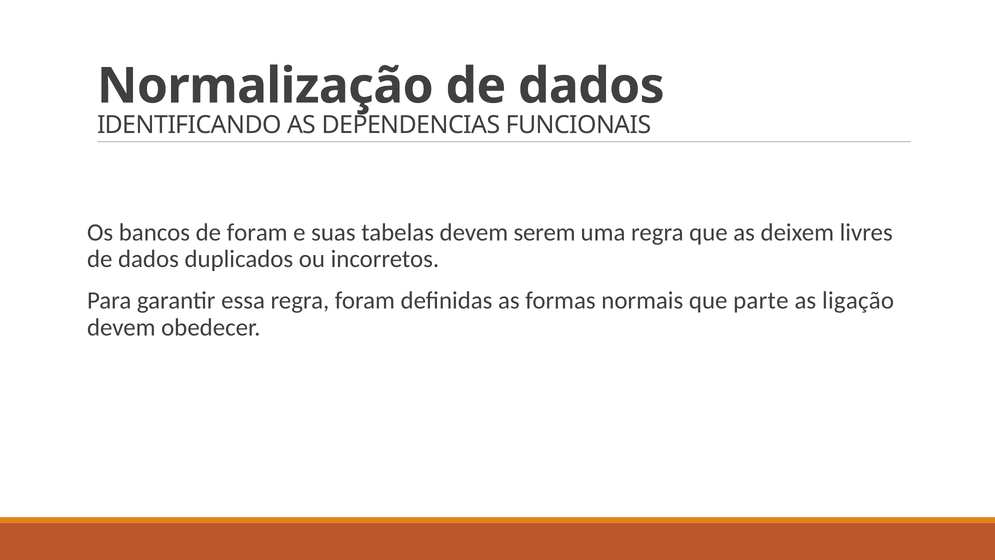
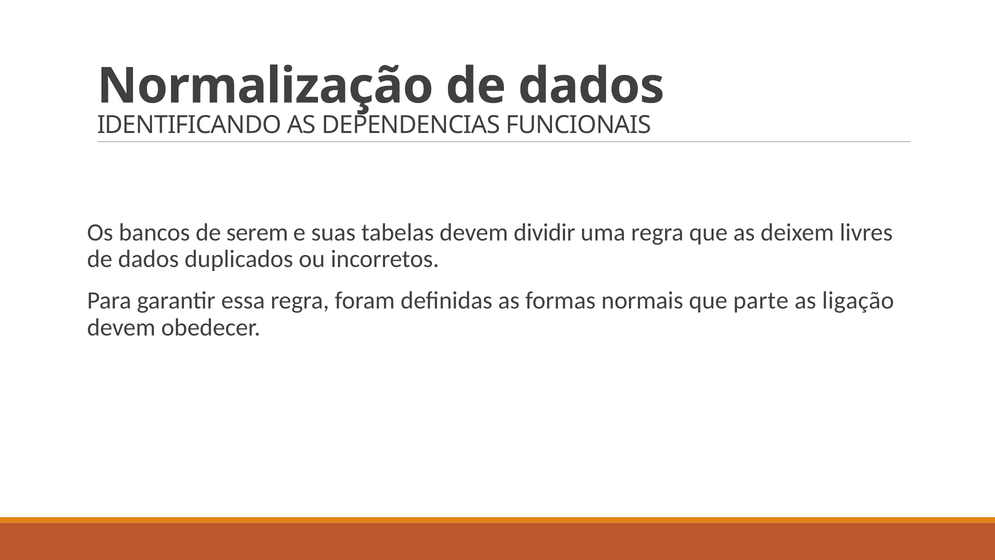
de foram: foram -> serem (257, 232)
serem: serem -> dividir (545, 232)
